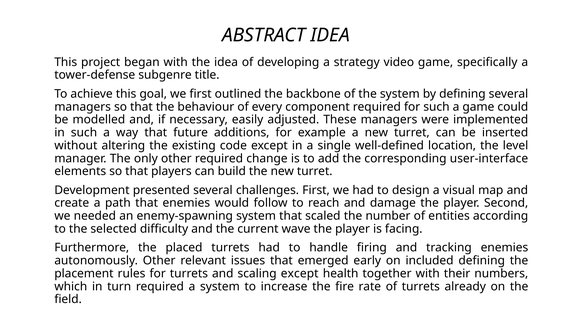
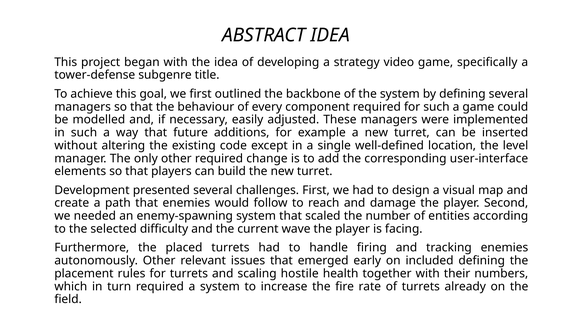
scaling except: except -> hostile (300, 273)
